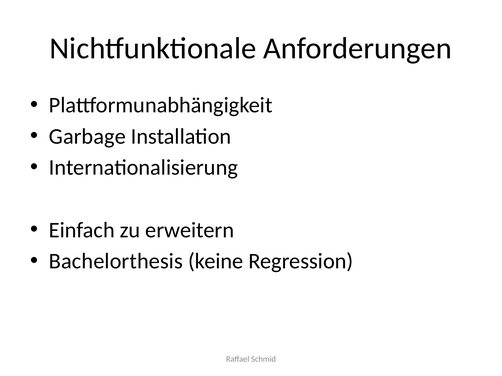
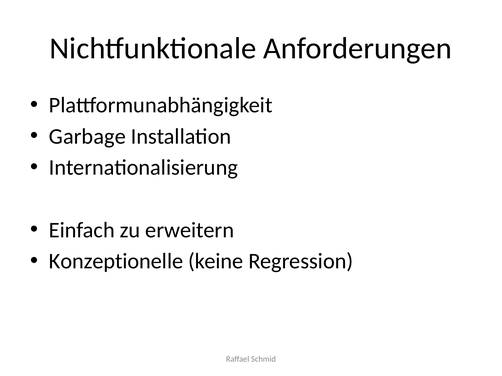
Bachelorthesis: Bachelorthesis -> Konzeptionelle (116, 262)
